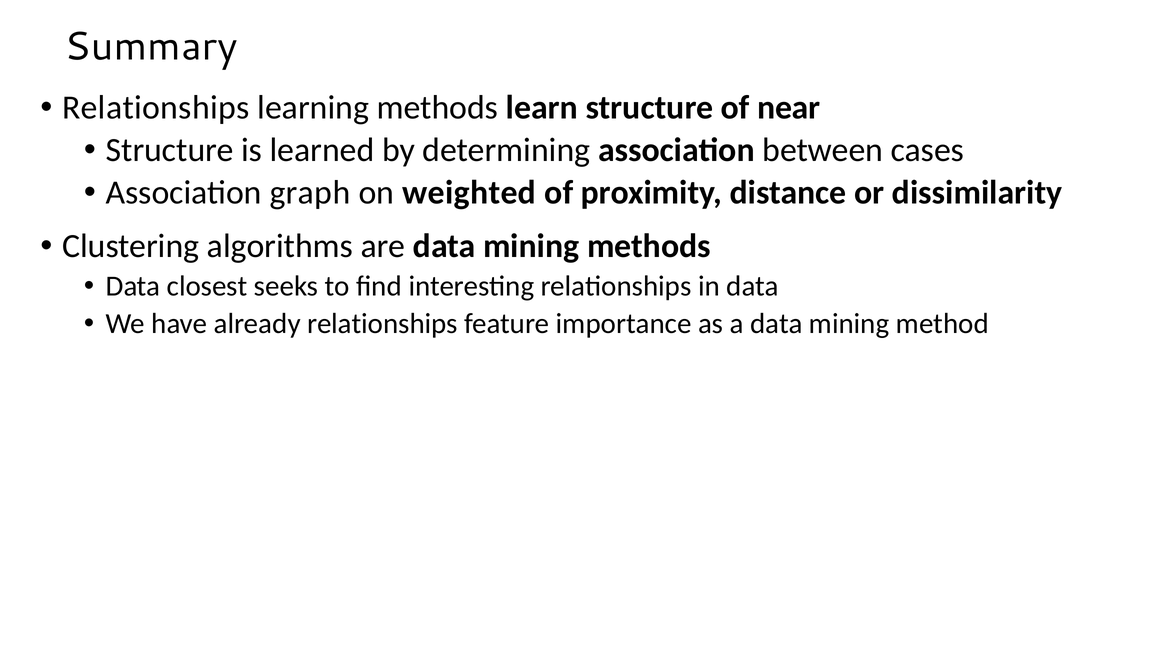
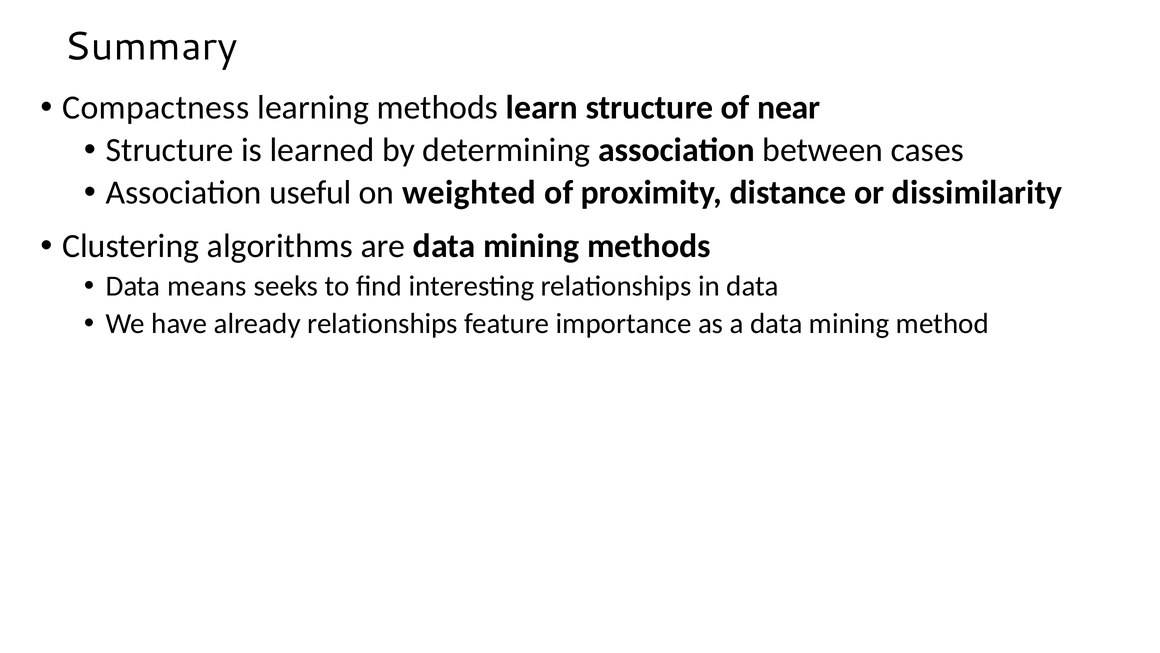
Relationships: Relationships -> Compactness (156, 108)
graph: graph -> useful (310, 193)
closest: closest -> means (207, 286)
